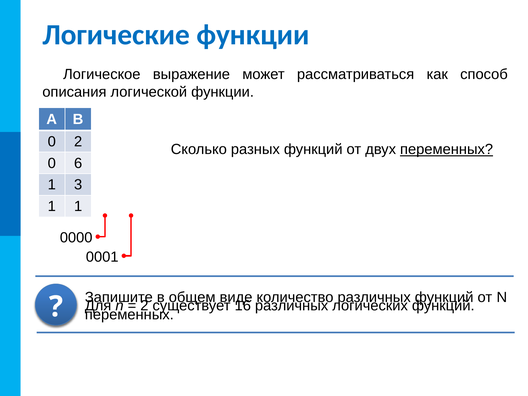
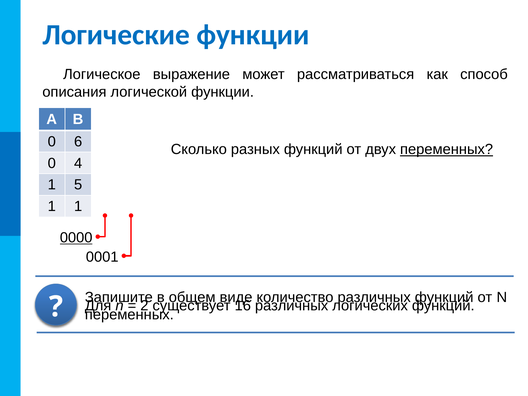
0 2: 2 -> 6 (78, 142)
0 6: 6 -> 4 (78, 163)
1 3: 3 -> 5 (78, 185)
0000 underline: none -> present (76, 238)
